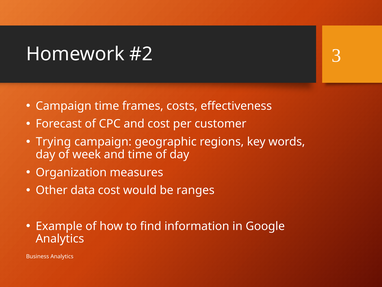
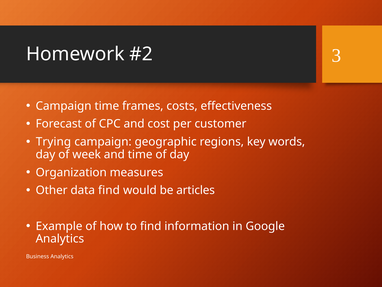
data cost: cost -> find (109, 190)
ranges: ranges -> articles (196, 190)
